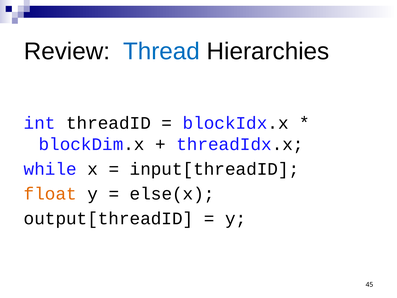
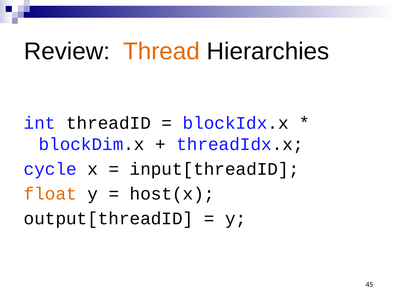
Thread colour: blue -> orange (161, 51)
while: while -> cycle (50, 169)
else(x: else(x -> host(x (172, 194)
